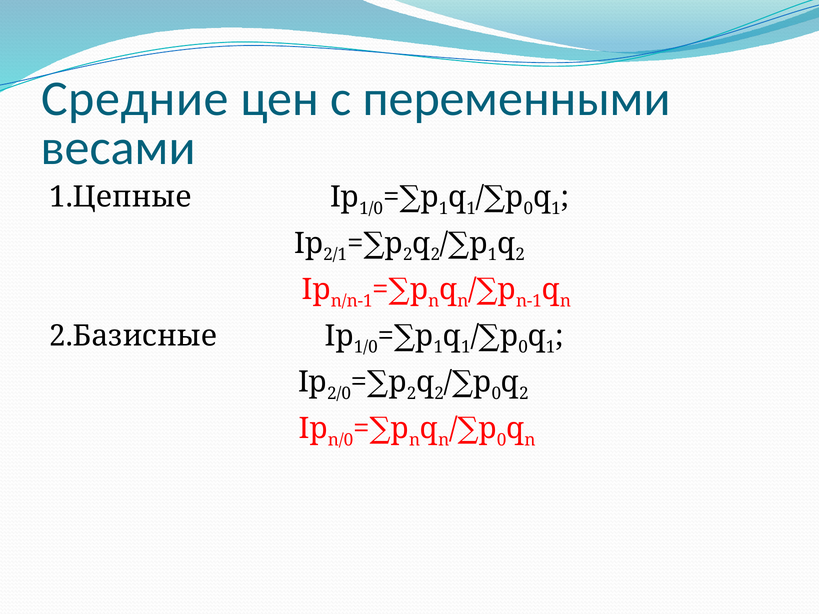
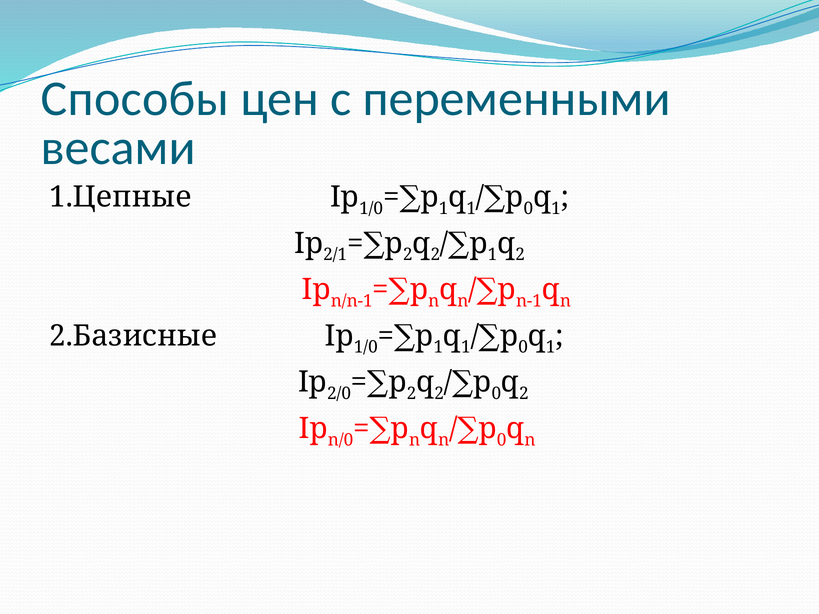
Средние: Средние -> Способы (135, 99)
